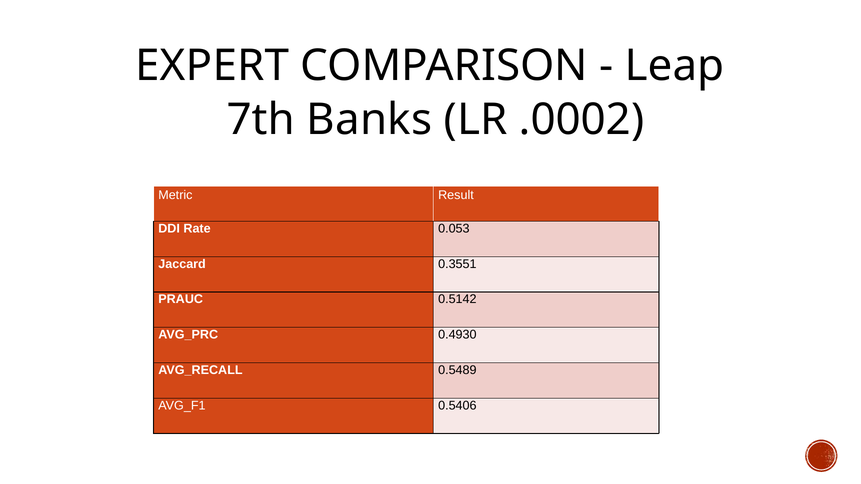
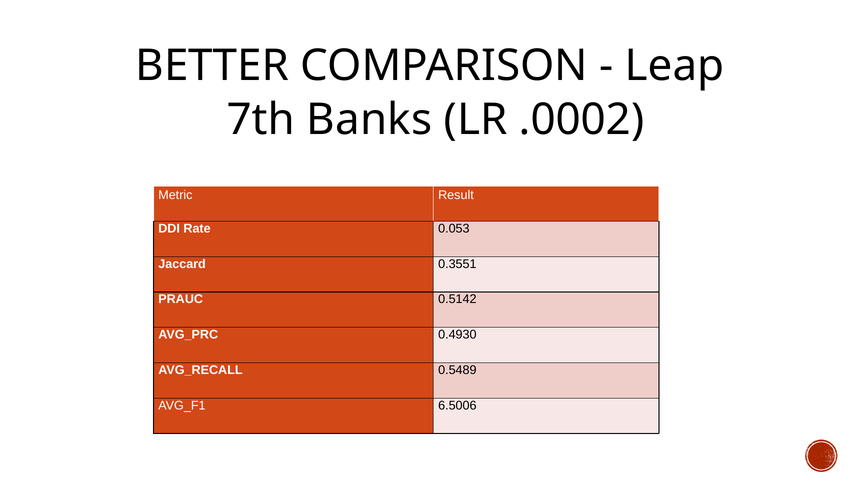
EXPERT: EXPERT -> BETTER (212, 66)
0.5406: 0.5406 -> 6.5006 (457, 406)
